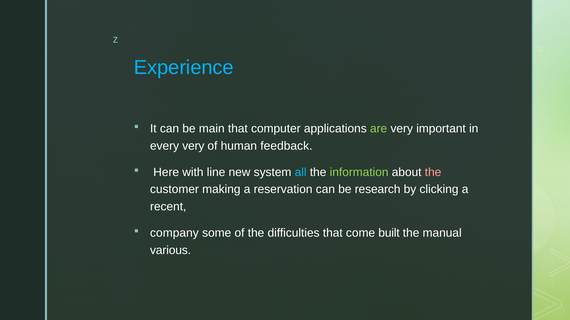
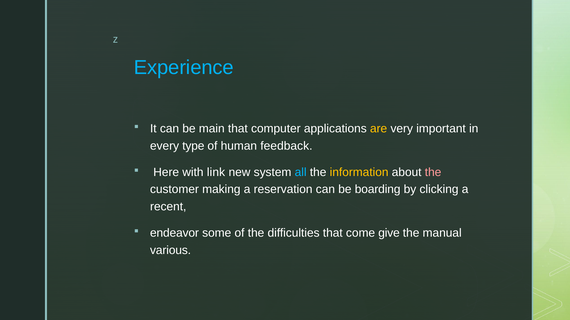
are colour: light green -> yellow (379, 129)
every very: very -> type (193, 146)
line: line -> link (216, 173)
information colour: light green -> yellow (359, 173)
research: research -> boarding (378, 190)
company: company -> endeavor (174, 233)
built: built -> give (389, 233)
